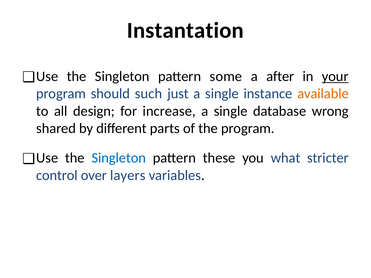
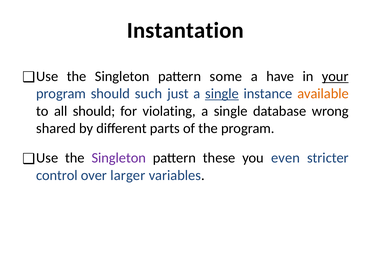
after: after -> have (280, 76)
single underline: none -> present (222, 94)
all design: design -> should (94, 111)
increase: increase -> violating (169, 111)
Singleton colour: blue -> purple (119, 158)
what: what -> even (285, 158)
layers: layers -> larger (128, 175)
